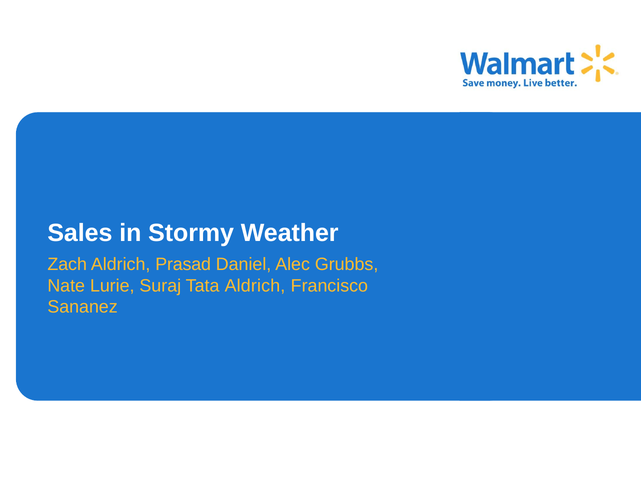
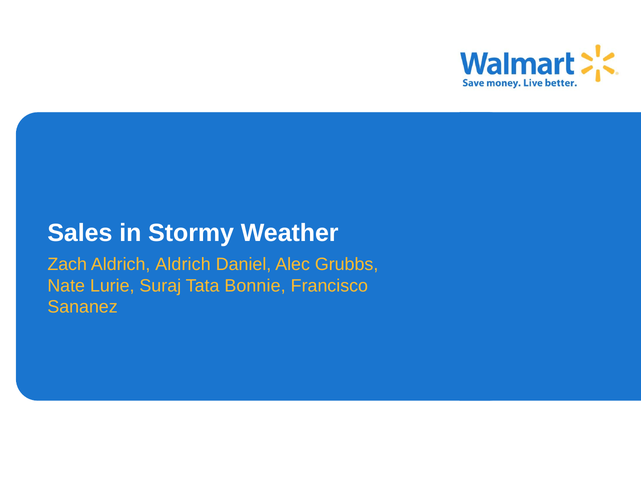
Aldrich Prasad: Prasad -> Aldrich (183, 264)
Tata Aldrich: Aldrich -> Bonnie (255, 285)
